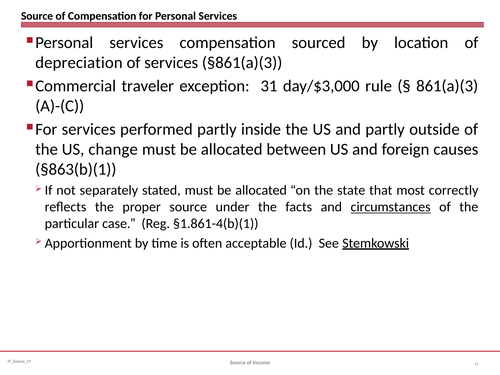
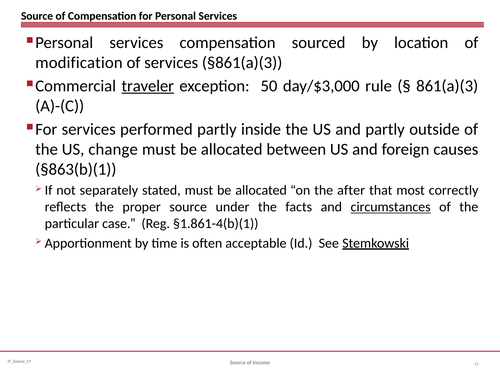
depreciation: depreciation -> modification (79, 63)
traveler underline: none -> present (148, 86)
31: 31 -> 50 (269, 86)
state: state -> after (351, 190)
